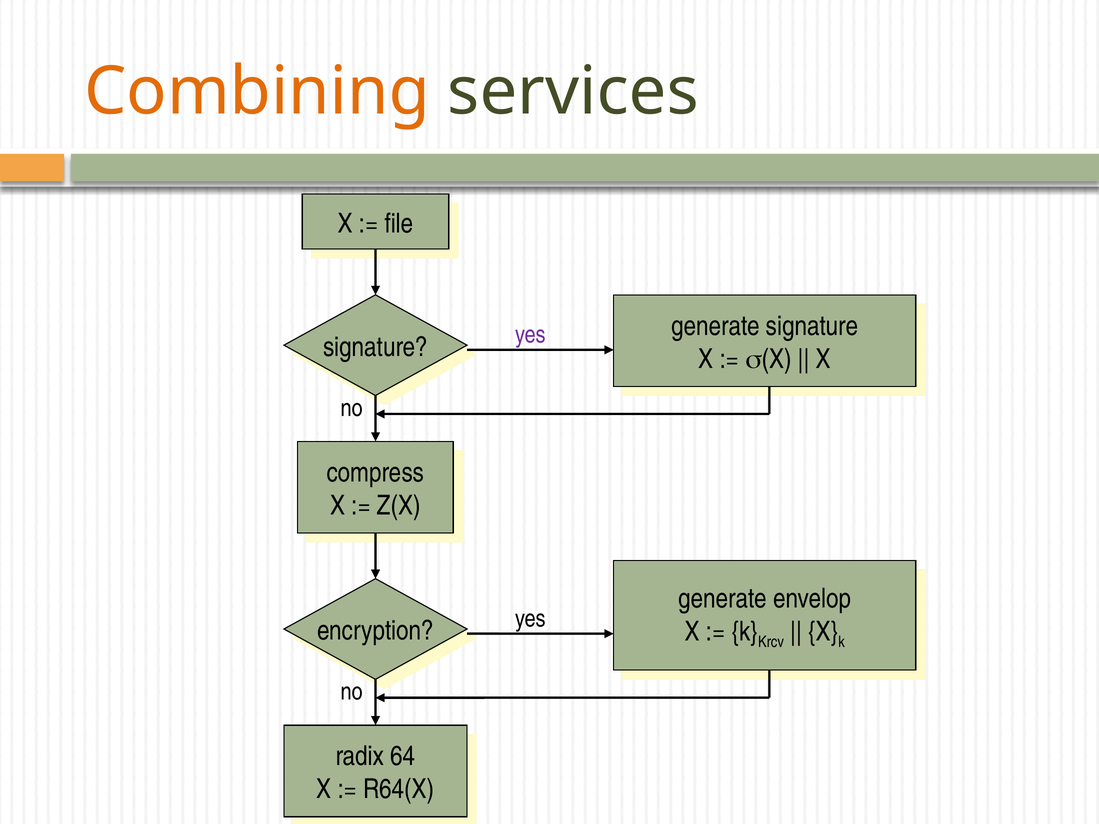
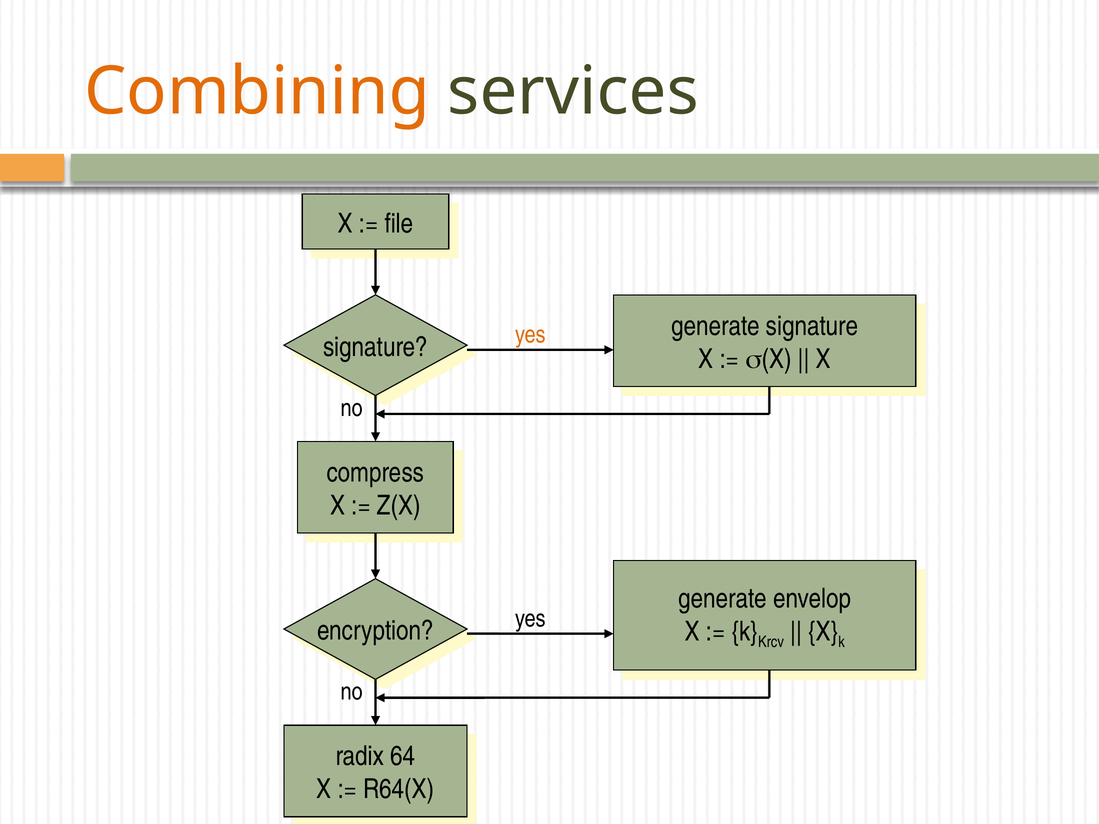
yes colour: purple -> orange (530, 335)
